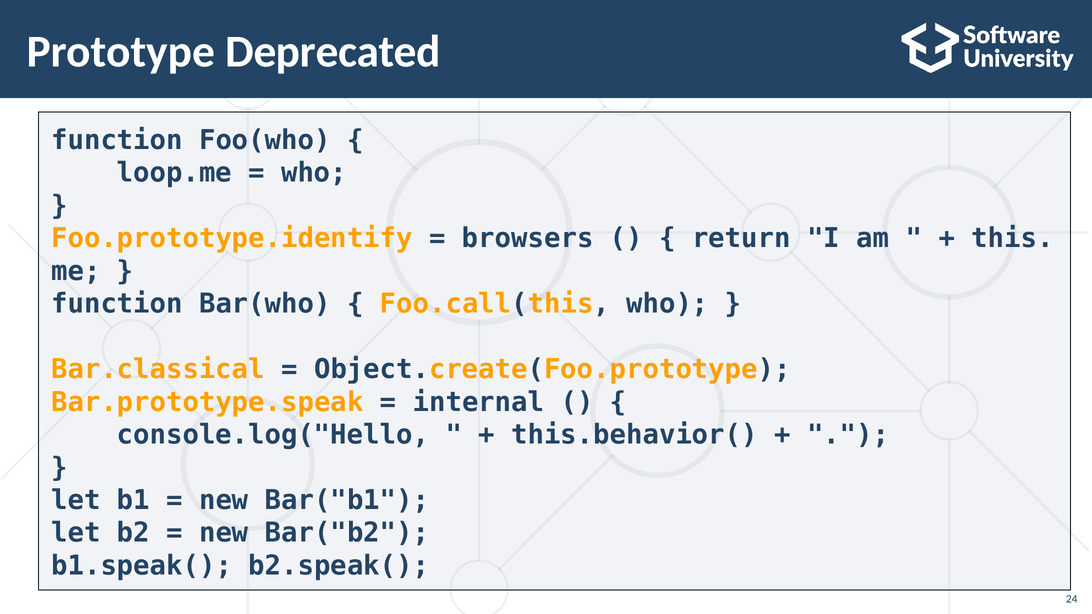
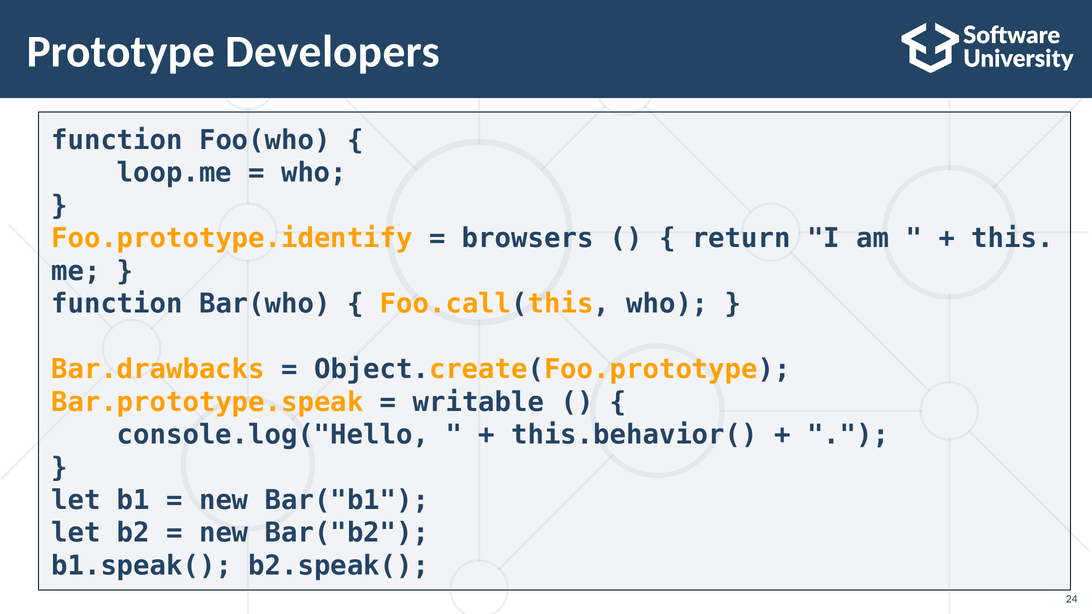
Deprecated: Deprecated -> Developers (333, 52)
Bar.classical: Bar.classical -> Bar.drawbacks (158, 369)
internal: internal -> writable (478, 402)
